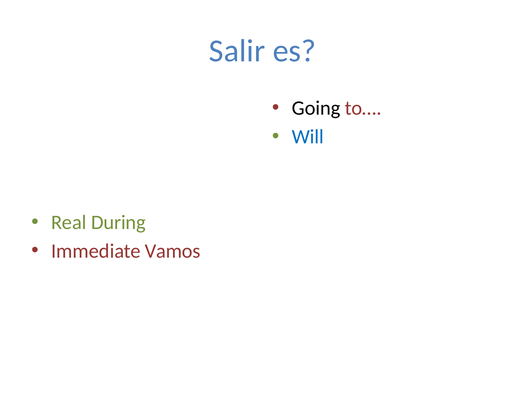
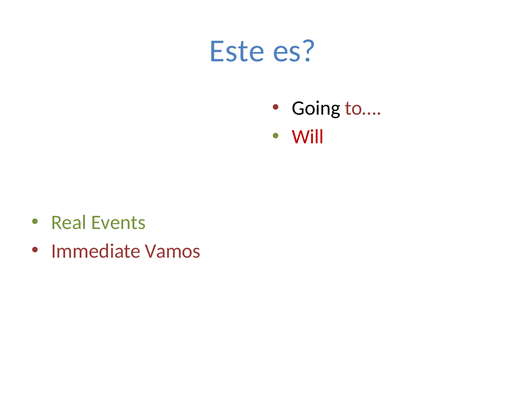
Salir: Salir -> Este (237, 51)
Will colour: blue -> red (308, 137)
During: During -> Events (118, 222)
